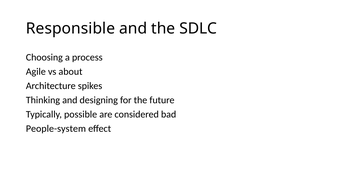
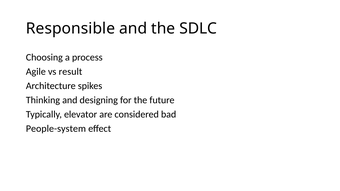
about: about -> result (70, 72)
possible: possible -> elevator (81, 115)
